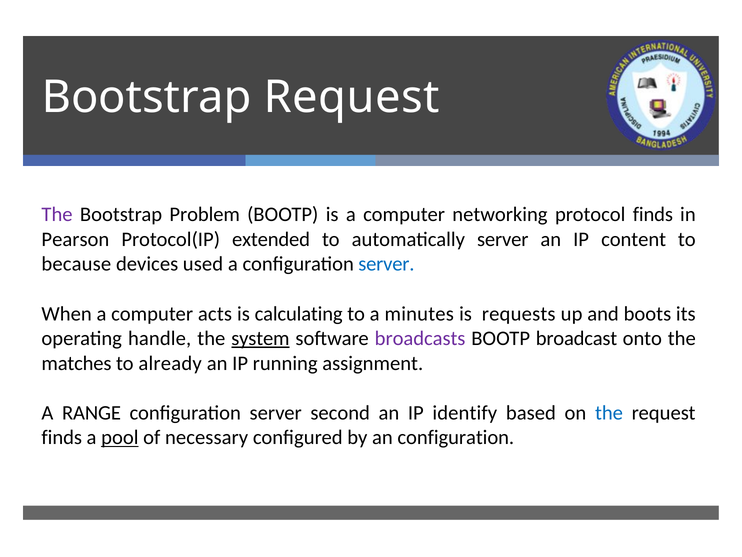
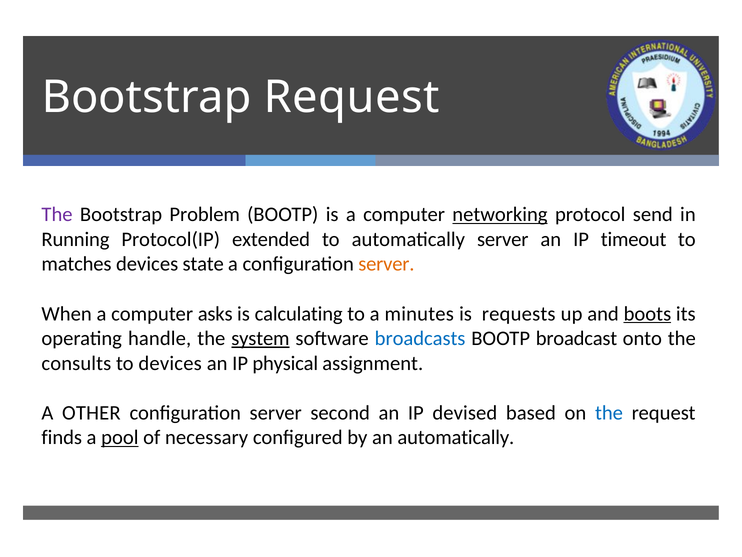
networking underline: none -> present (500, 214)
protocol finds: finds -> send (653, 214)
Pearson: Pearson -> Running (75, 239)
content: content -> timeout (634, 239)
because: because -> matches (76, 264)
used: used -> state (203, 264)
server colour: blue -> orange (386, 264)
acts: acts -> asks (215, 313)
boots underline: none -> present (647, 313)
broadcasts colour: purple -> blue (420, 338)
matches: matches -> consults (76, 363)
to already: already -> devices (170, 363)
running: running -> physical (285, 363)
RANGE: RANGE -> OTHER (91, 412)
identify: identify -> devised (465, 412)
an configuration: configuration -> automatically (456, 437)
